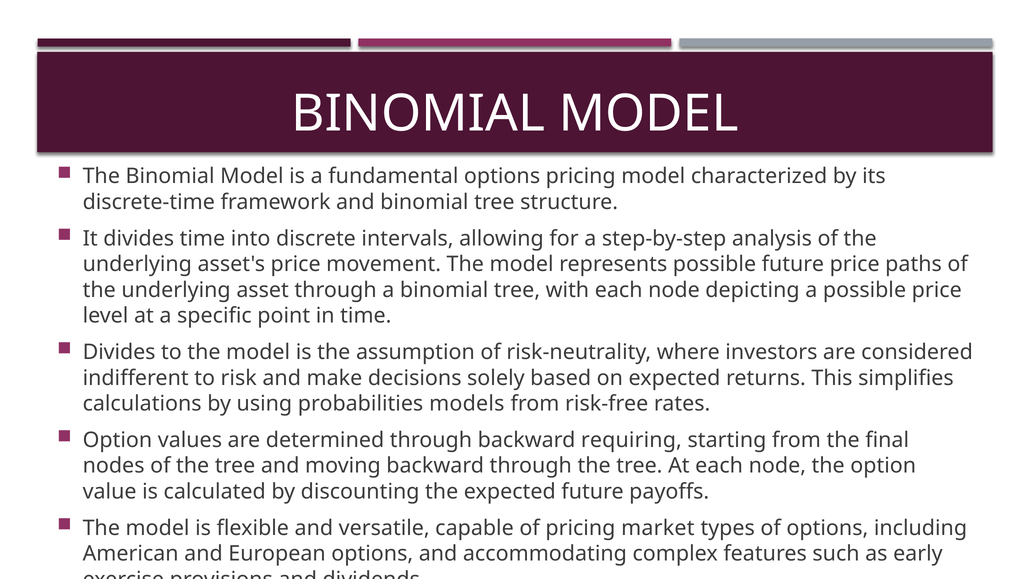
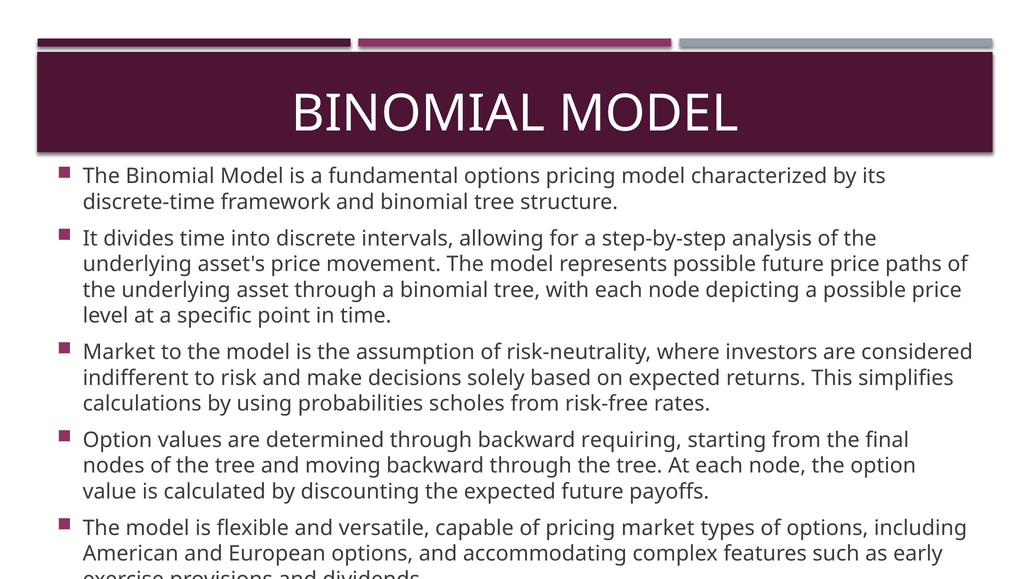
Divides: Divides -> Market (119, 352)
models: models -> scholes (467, 404)
